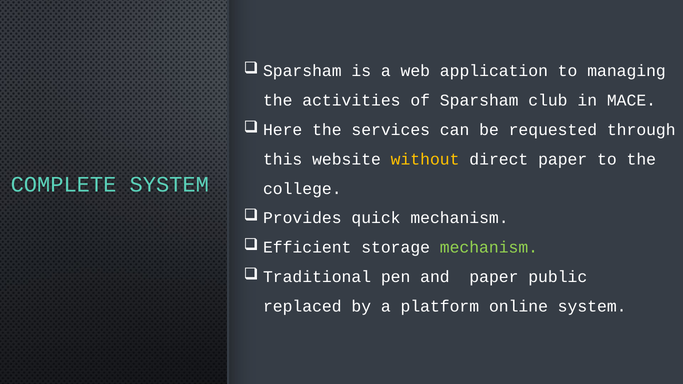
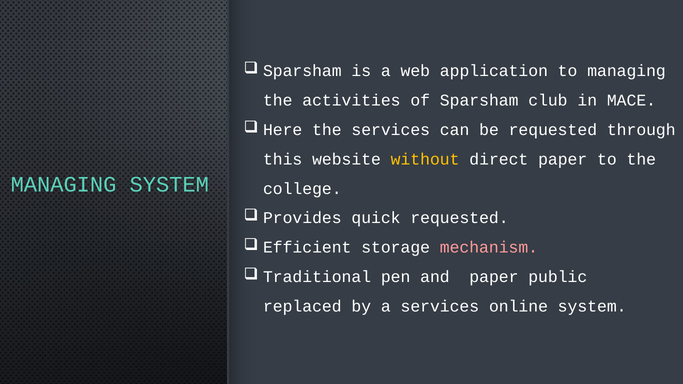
COMPLETE: COMPLETE -> MANAGING (64, 185)
quick mechanism: mechanism -> requested (460, 218)
mechanism colour: light green -> pink (489, 248)
a platform: platform -> services (440, 306)
